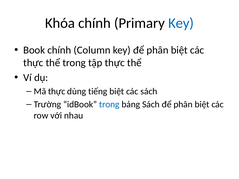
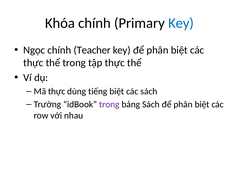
Book: Book -> Ngọc (34, 50)
Column: Column -> Teacher (92, 50)
trong colour: blue -> purple (109, 105)
